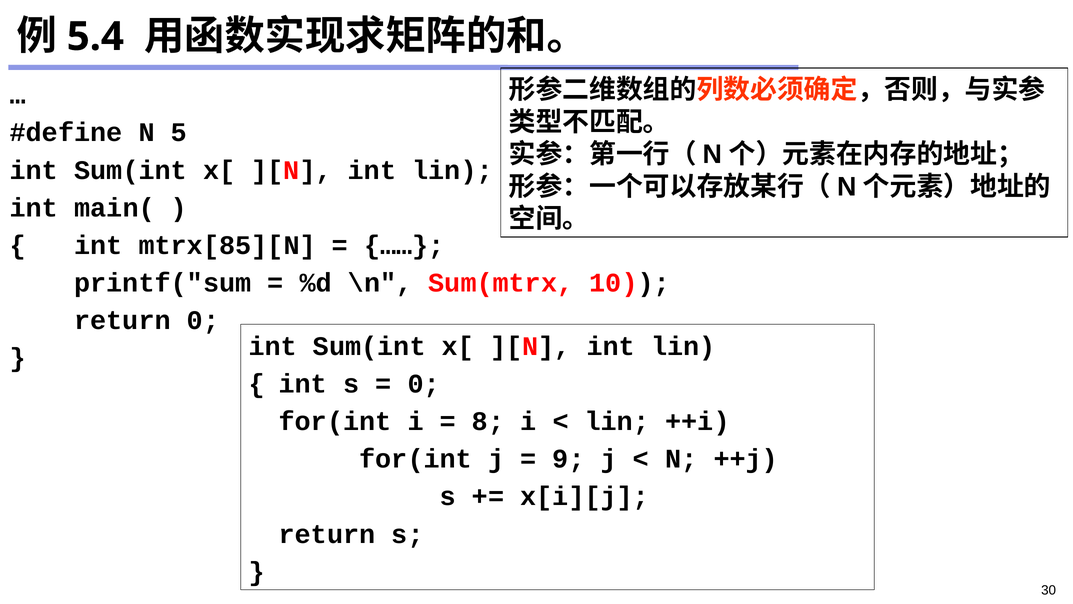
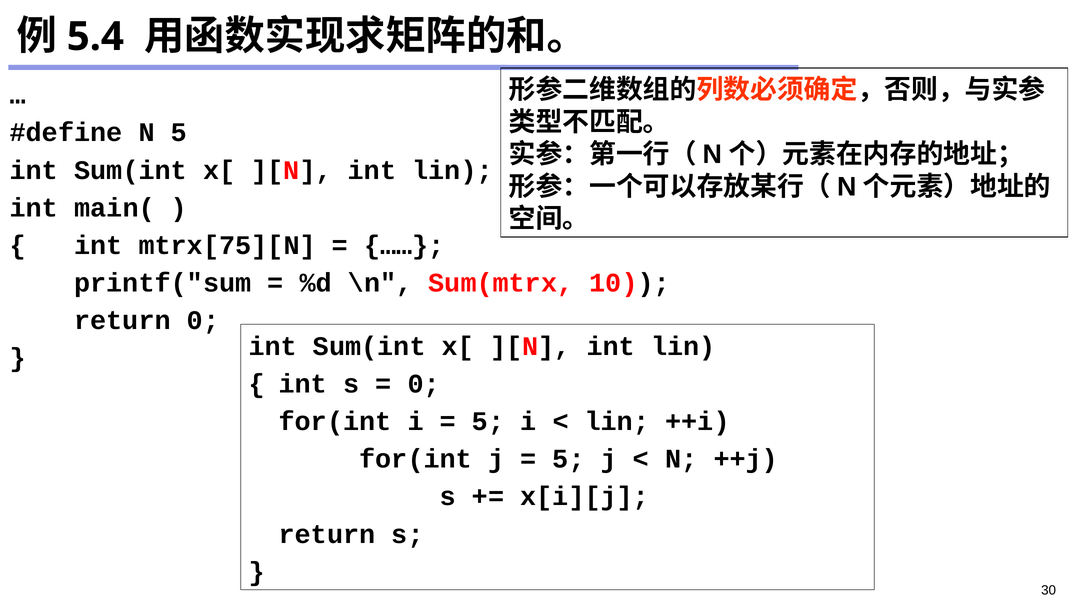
mtrx[85][N: mtrx[85][N -> mtrx[75][N (227, 245)
8: 8 -> 5 (488, 421)
9: 9 -> 5 (569, 459)
